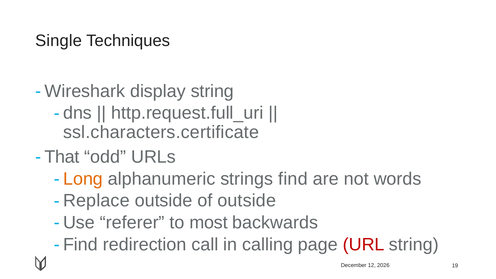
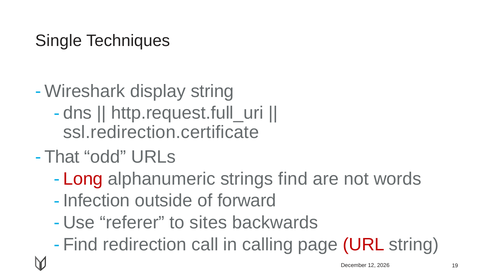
ssl.characters.certificate: ssl.characters.certificate -> ssl.redirection.certificate (161, 132)
Long colour: orange -> red (83, 179)
Replace: Replace -> Infection (96, 201)
of outside: outside -> forward (247, 201)
most: most -> sites (208, 223)
